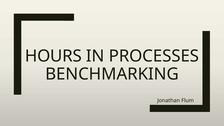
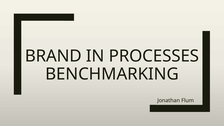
HOURS: HOURS -> BRAND (53, 56)
